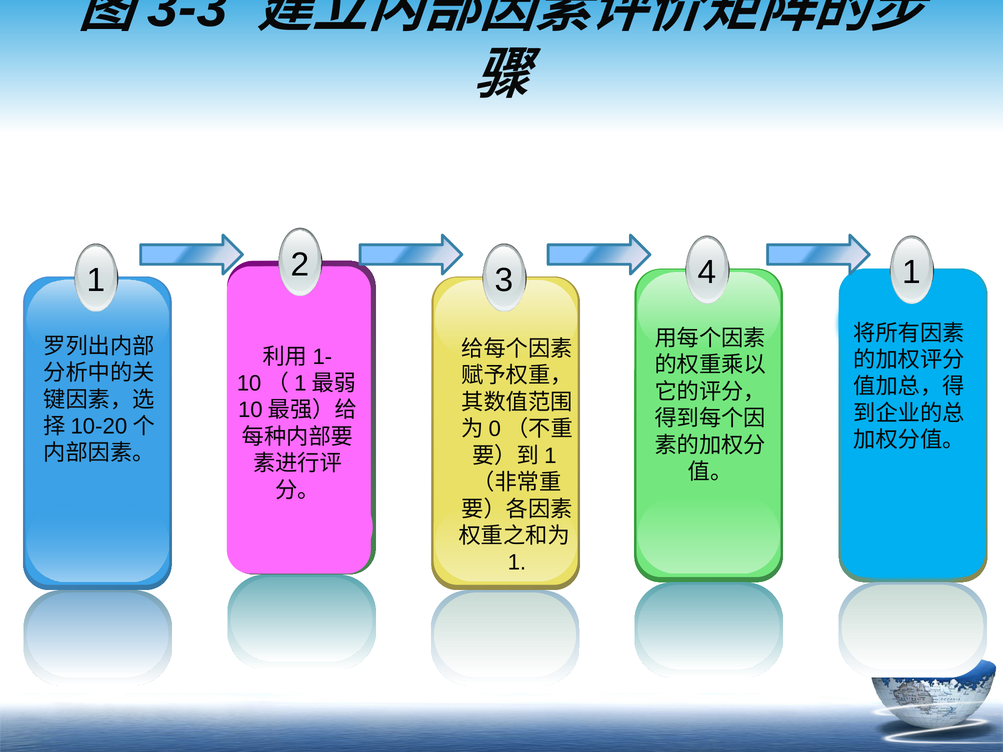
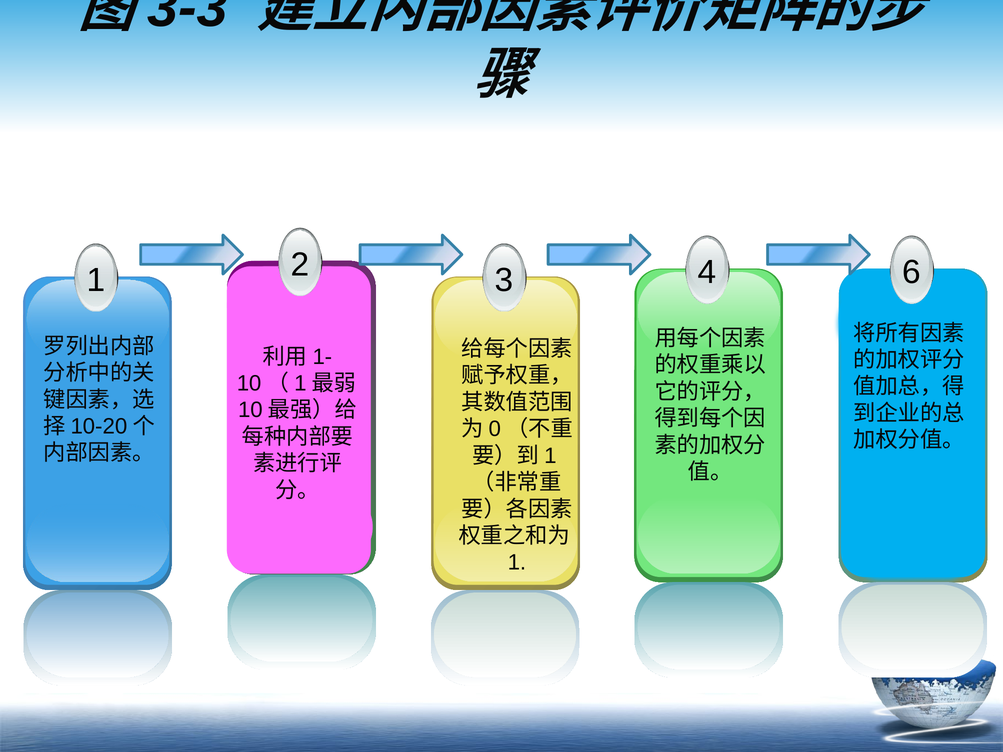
2 1: 1 -> 6 (912, 272)
